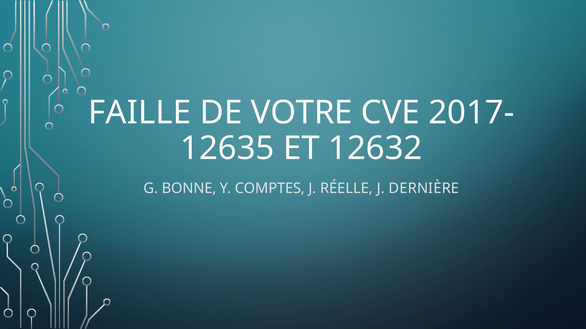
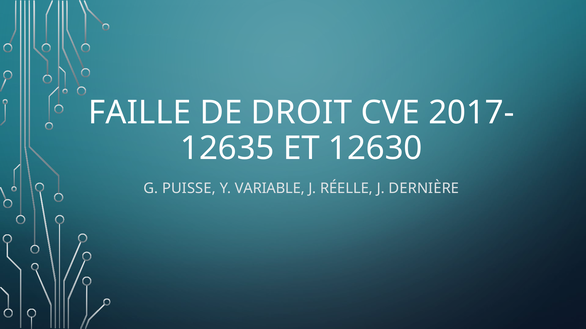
VOTRE: VOTRE -> DROIT (301, 113)
12632: 12632 -> 12630 (375, 149)
BONNE: BONNE -> PUISSE (189, 189)
COMPTES: COMPTES -> VARIABLE (270, 189)
